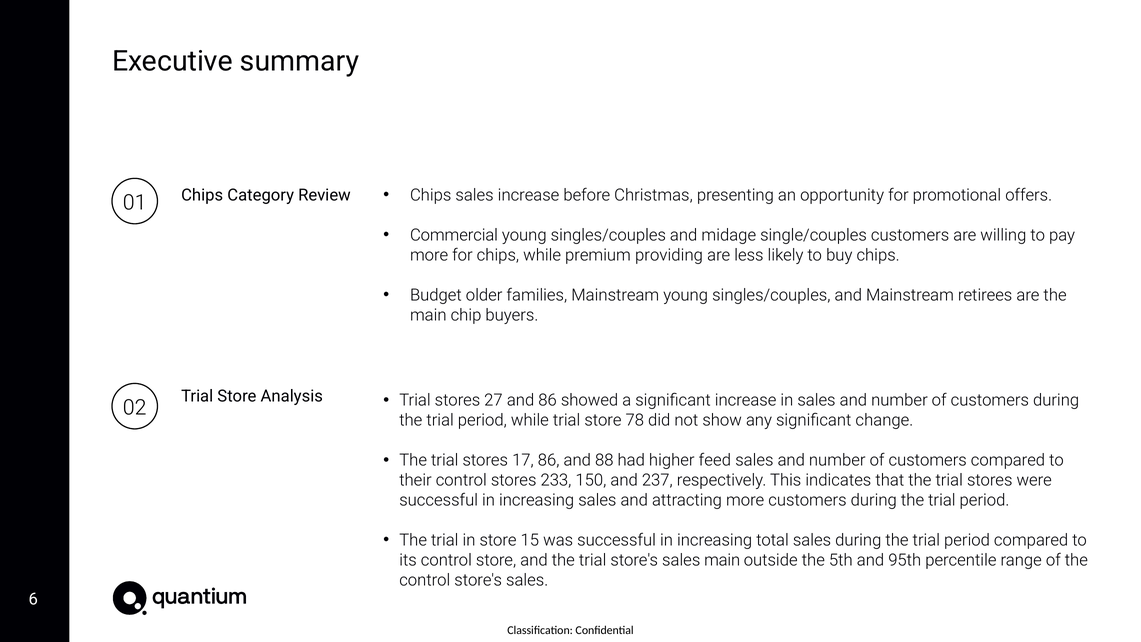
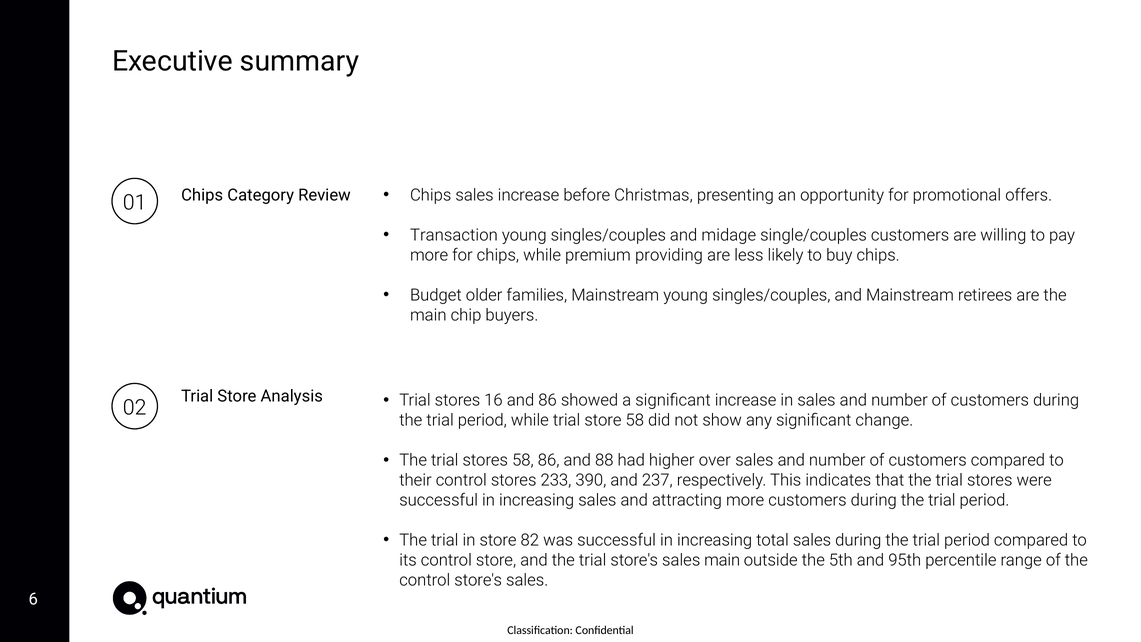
Commercial: Commercial -> Transaction (454, 235)
27: 27 -> 16 (493, 400)
store 78: 78 -> 58 (635, 420)
stores 17: 17 -> 58 (523, 460)
feed: feed -> over (715, 460)
150: 150 -> 390 (591, 480)
15: 15 -> 82 (530, 540)
